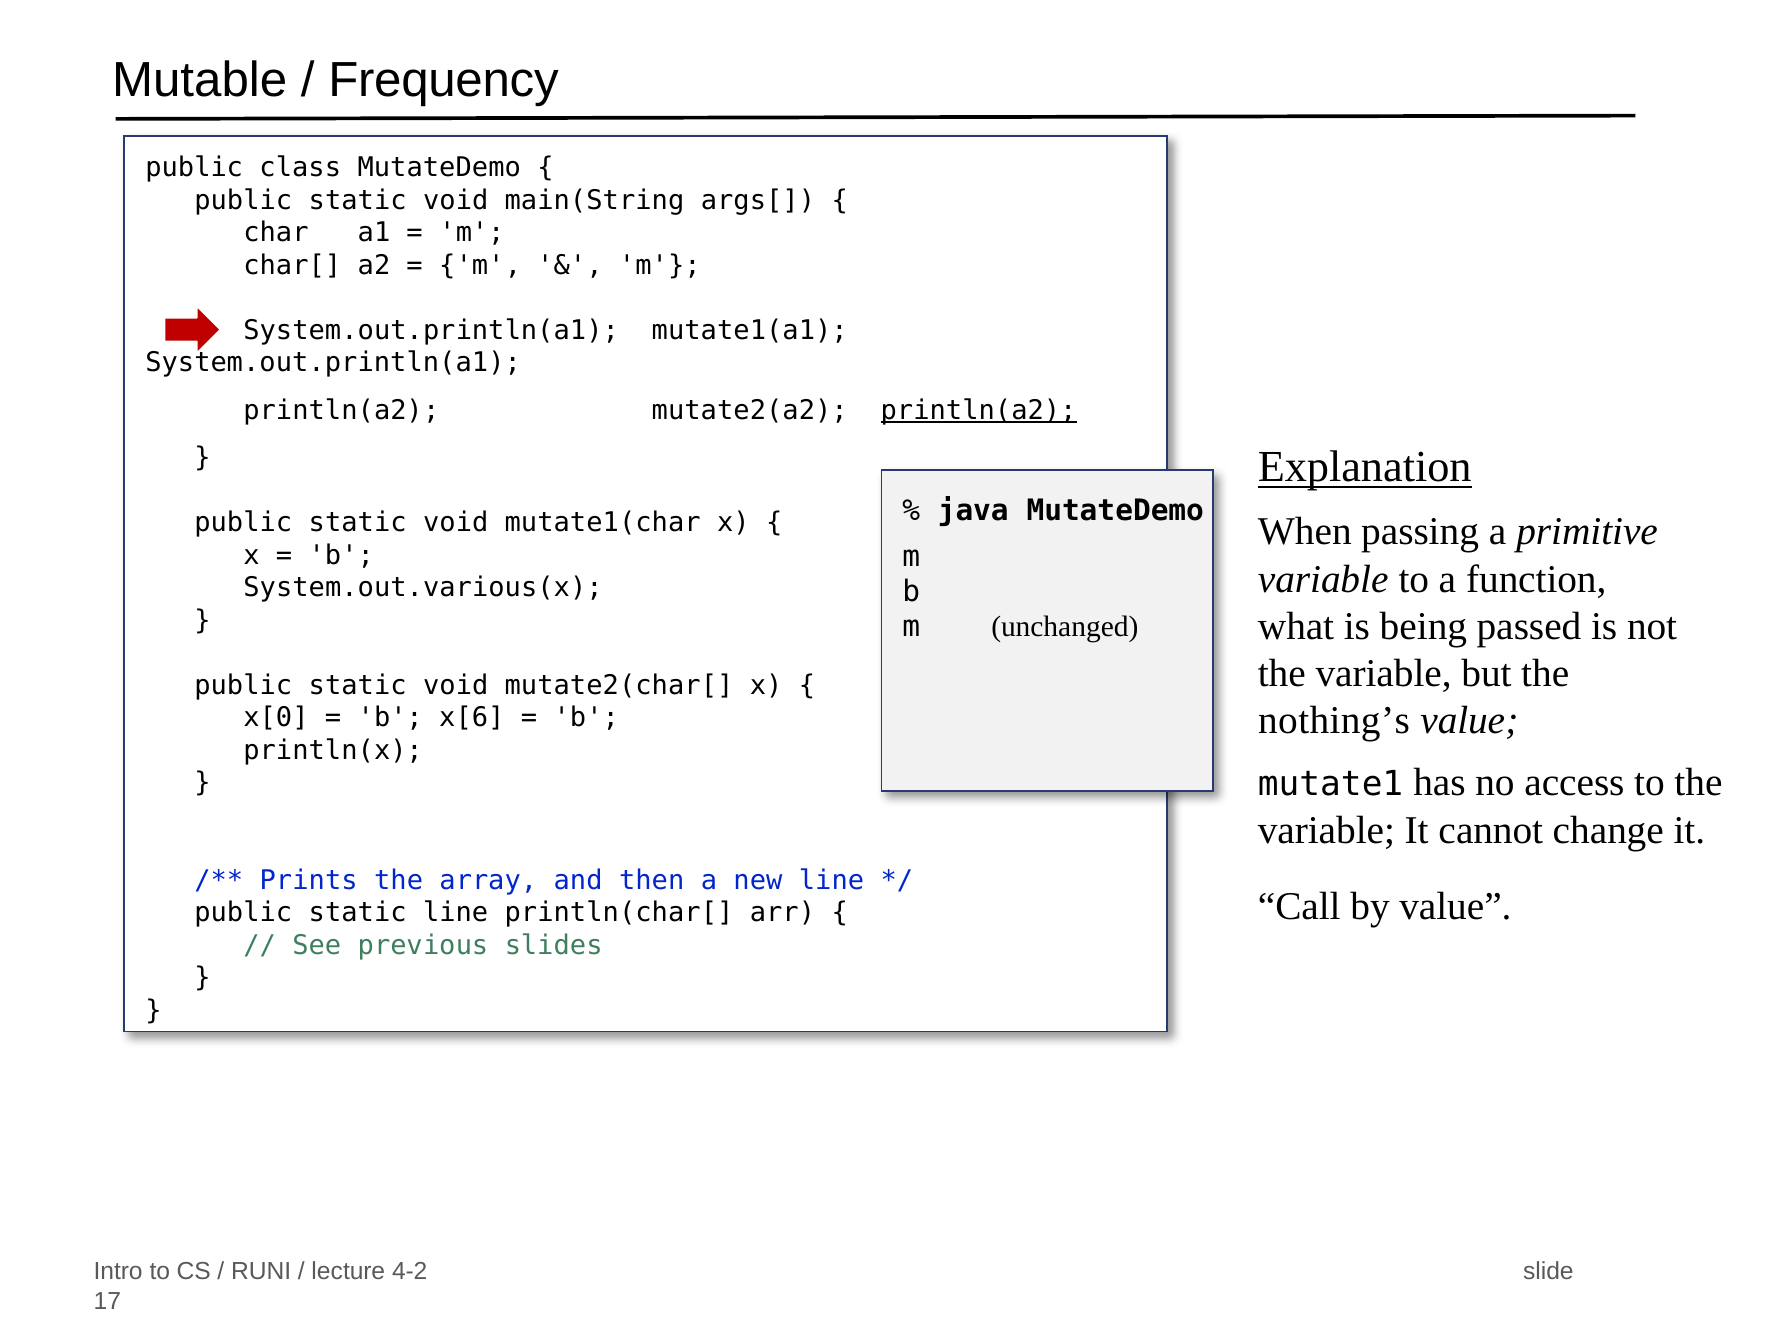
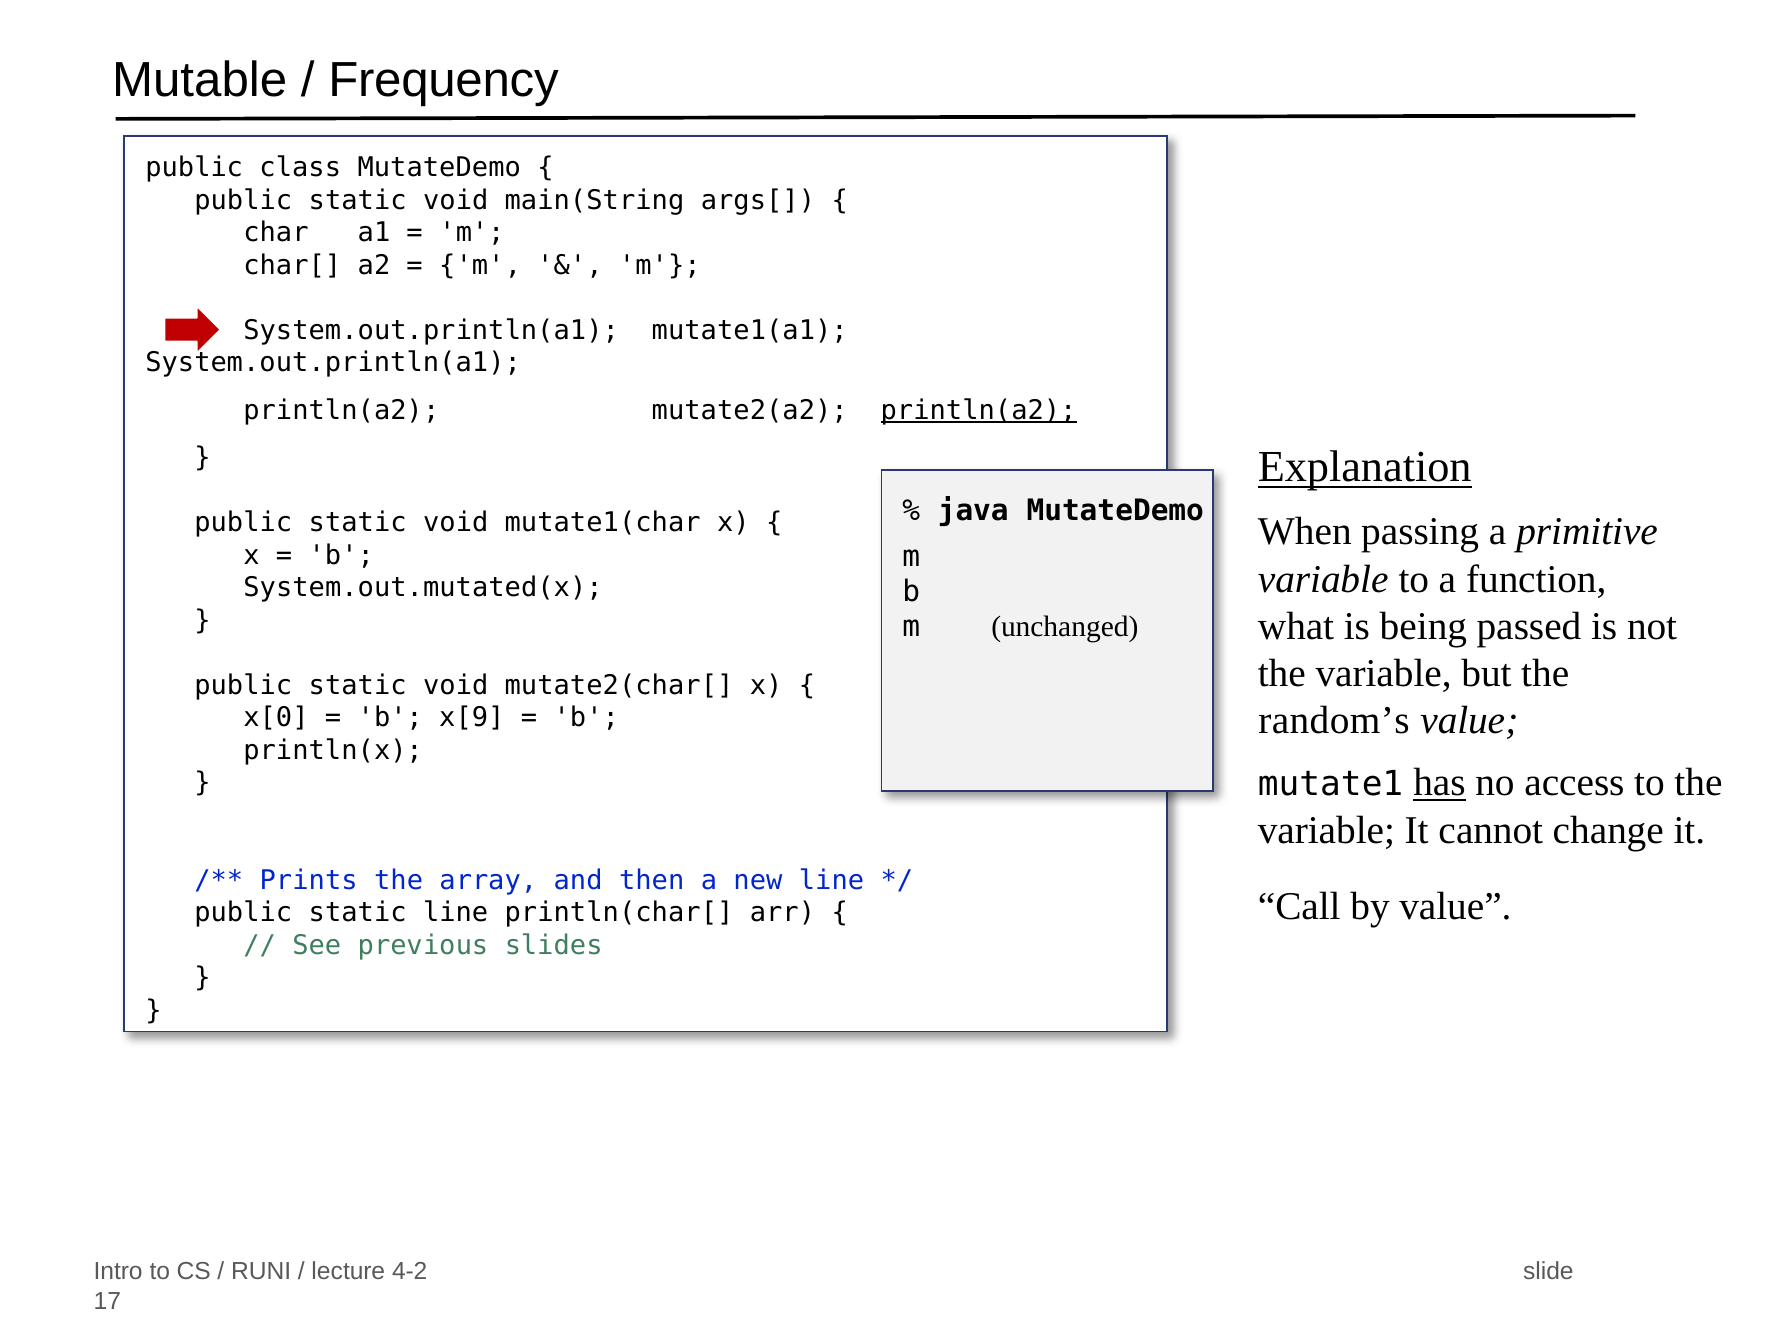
System.out.various(x: System.out.various(x -> System.out.mutated(x (423, 588)
nothing’s: nothing’s -> random’s (1334, 721)
x[6: x[6 -> x[9 (472, 718)
has underline: none -> present (1439, 783)
